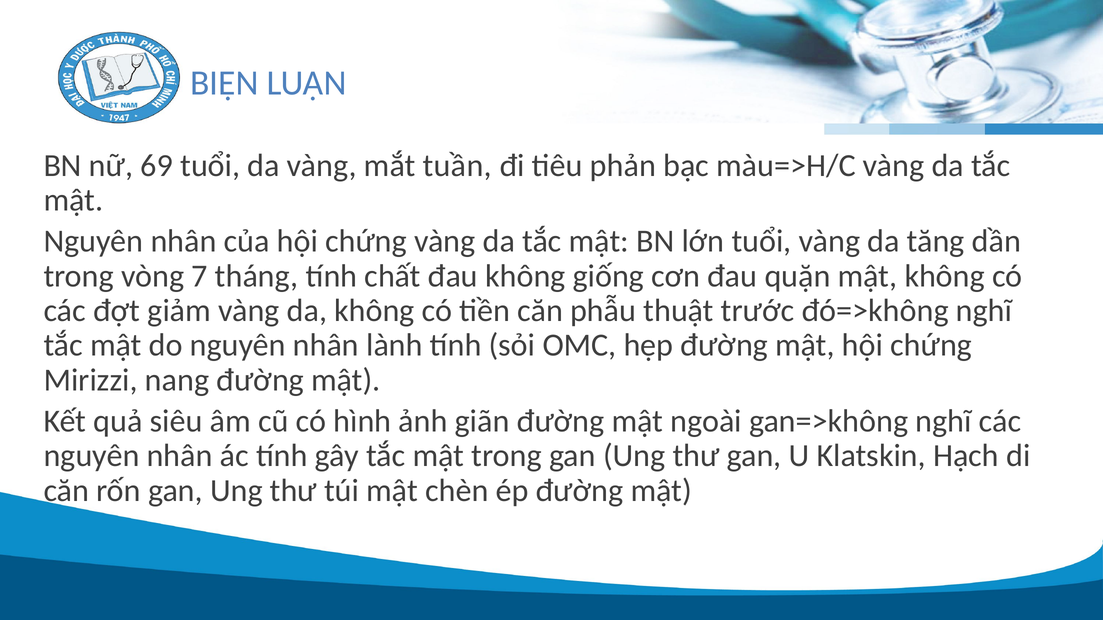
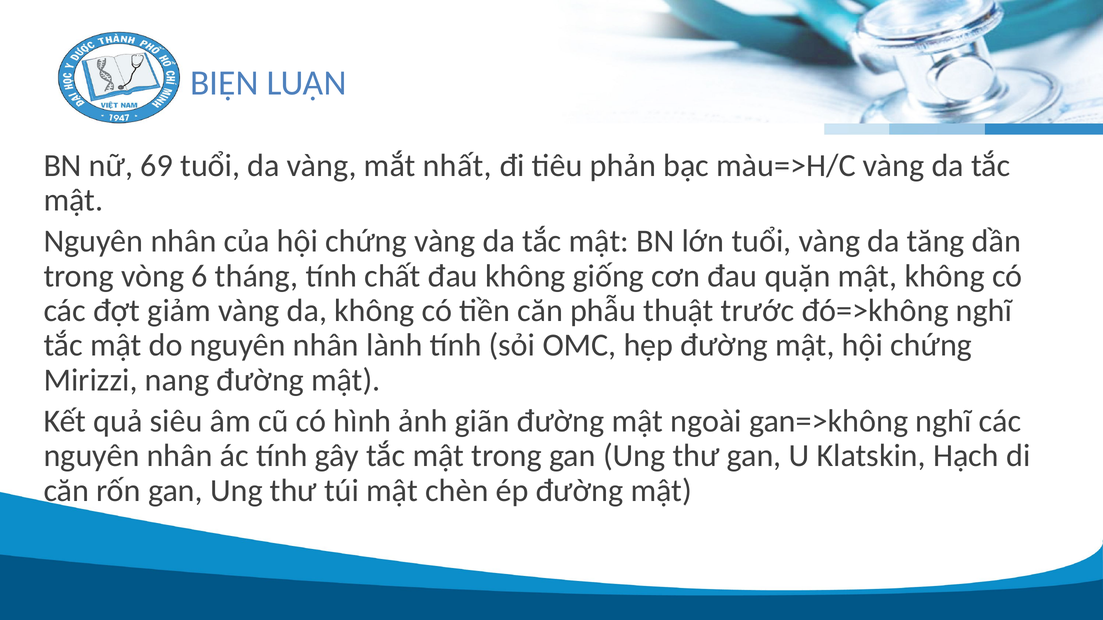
tuần: tuần -> nhất (457, 166)
7: 7 -> 6 (200, 276)
